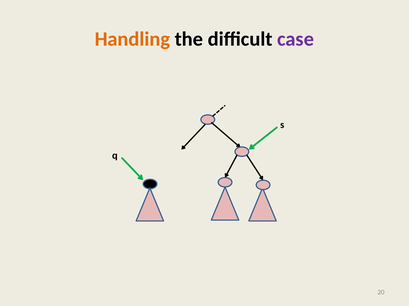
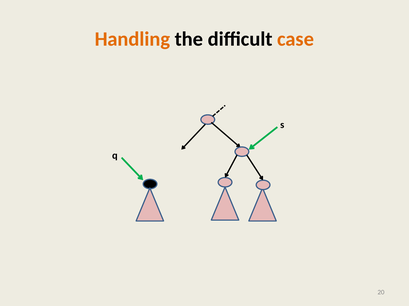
case colour: purple -> orange (296, 39)
